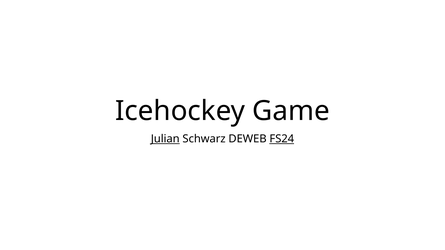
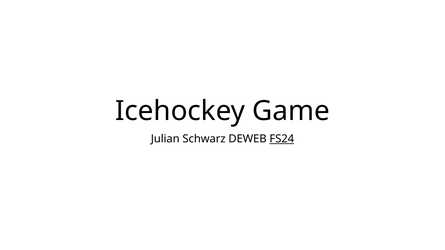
Julian underline: present -> none (165, 139)
